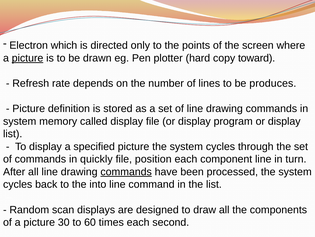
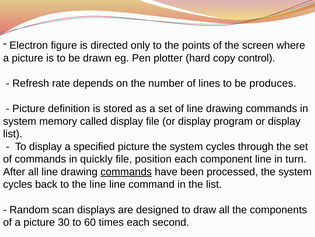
which: which -> figure (64, 45)
picture underline: present -> none (28, 58)
toward: toward -> control (257, 58)
the into: into -> line (98, 184)
